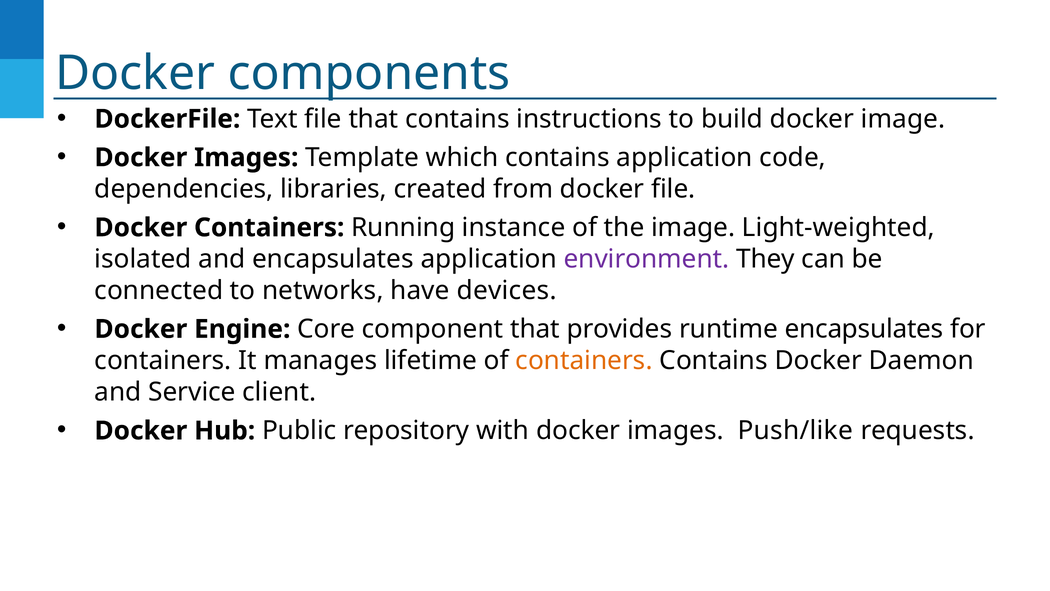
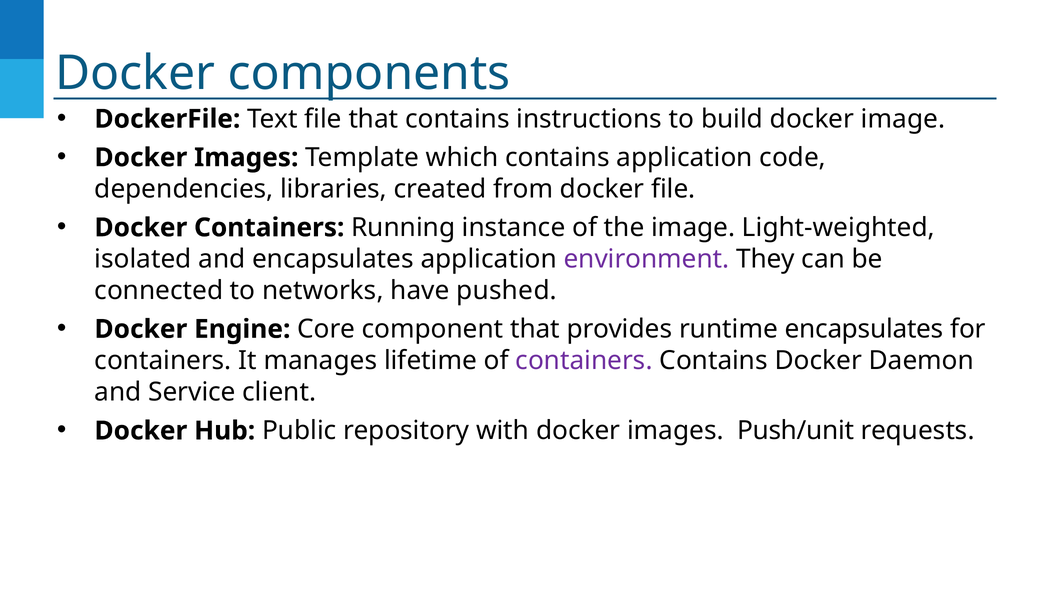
devices: devices -> pushed (507, 290)
containers colour: orange -> purple (584, 360)
Push/like: Push/like -> Push/unit (796, 430)
